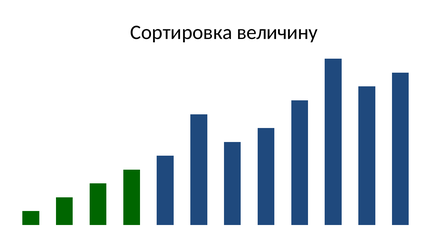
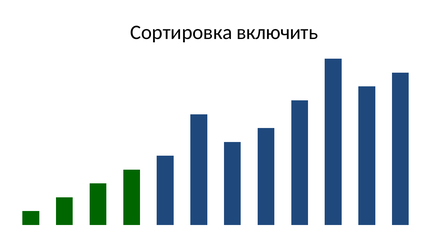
величину: величину -> включить (277, 33)
